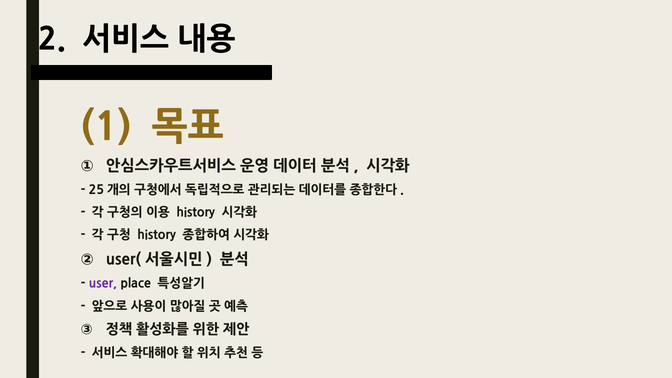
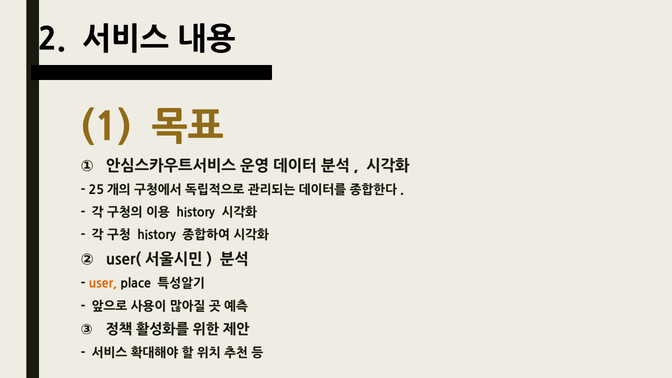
user colour: purple -> orange (103, 284)
